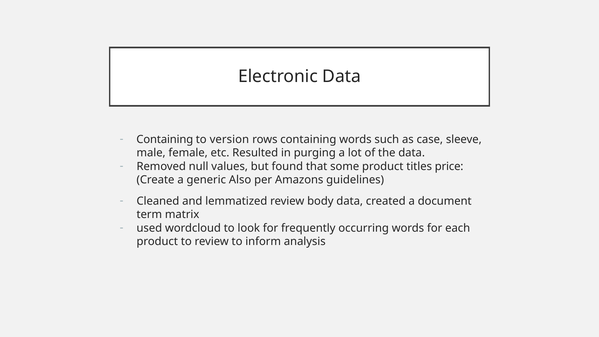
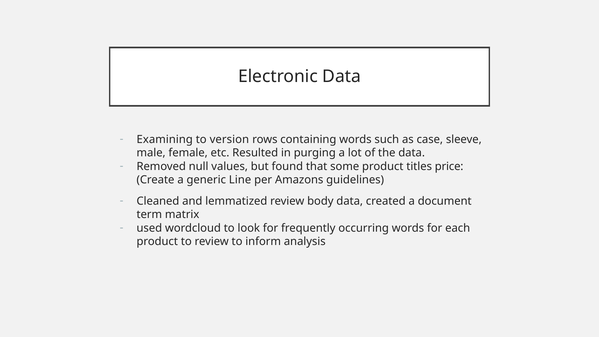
Containing: Containing -> Examining (165, 139)
Also: Also -> Line (240, 180)
